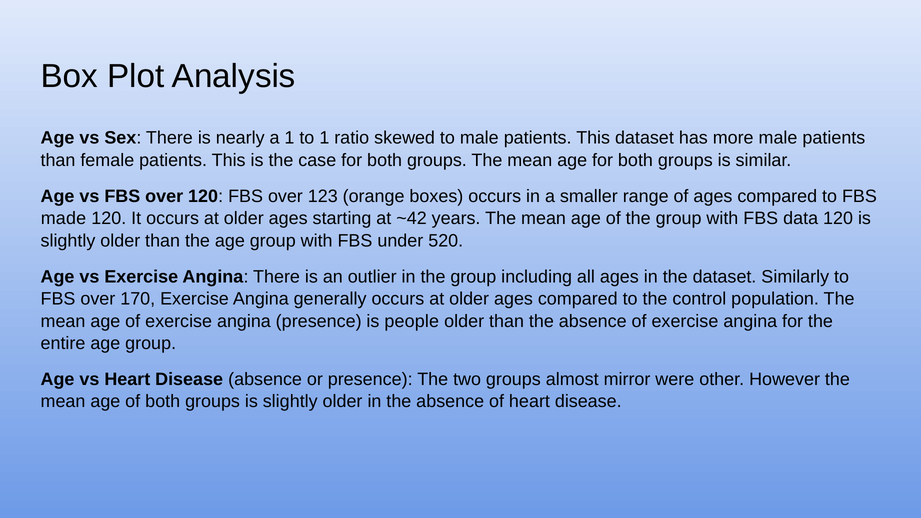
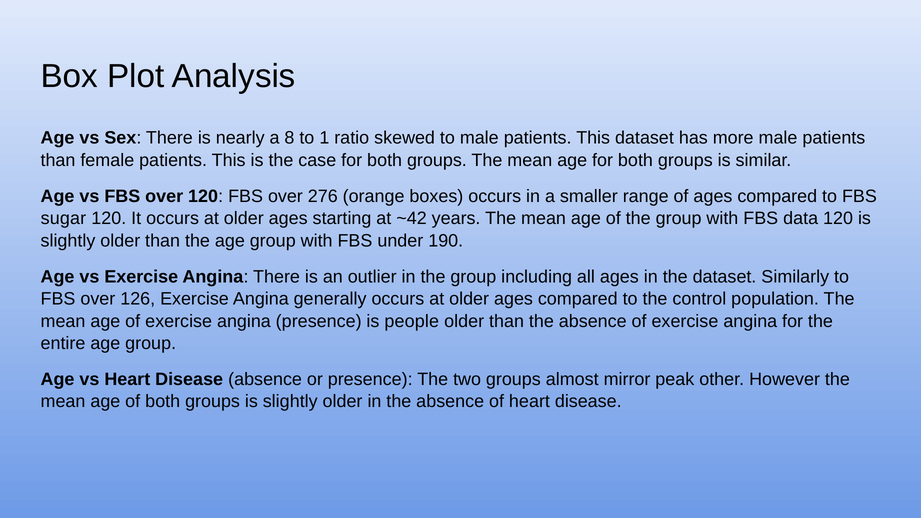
a 1: 1 -> 8 (289, 138)
123: 123 -> 276 (323, 196)
made: made -> sugar (63, 218)
520: 520 -> 190 (446, 241)
170: 170 -> 126 (138, 299)
were: were -> peak (675, 379)
